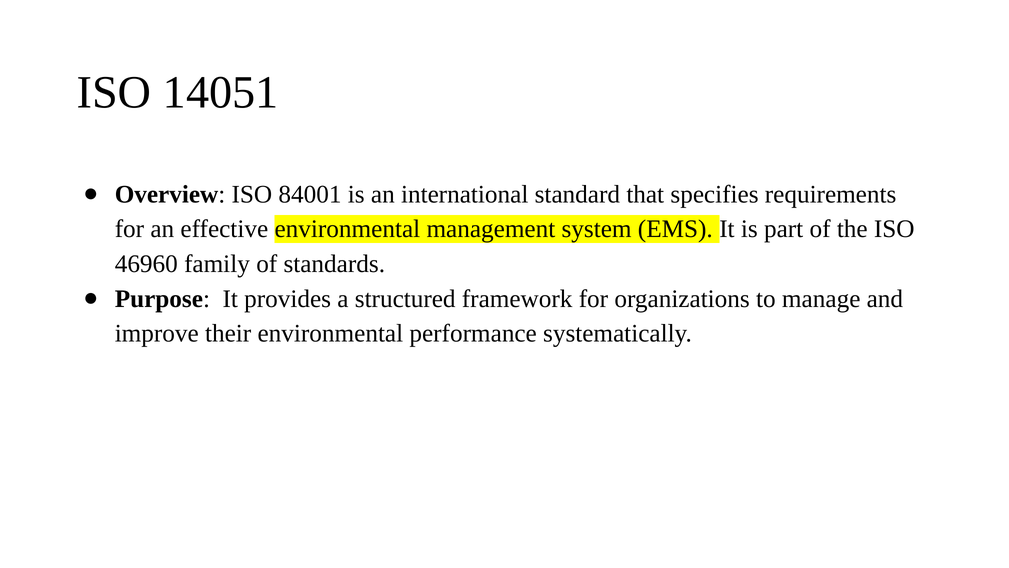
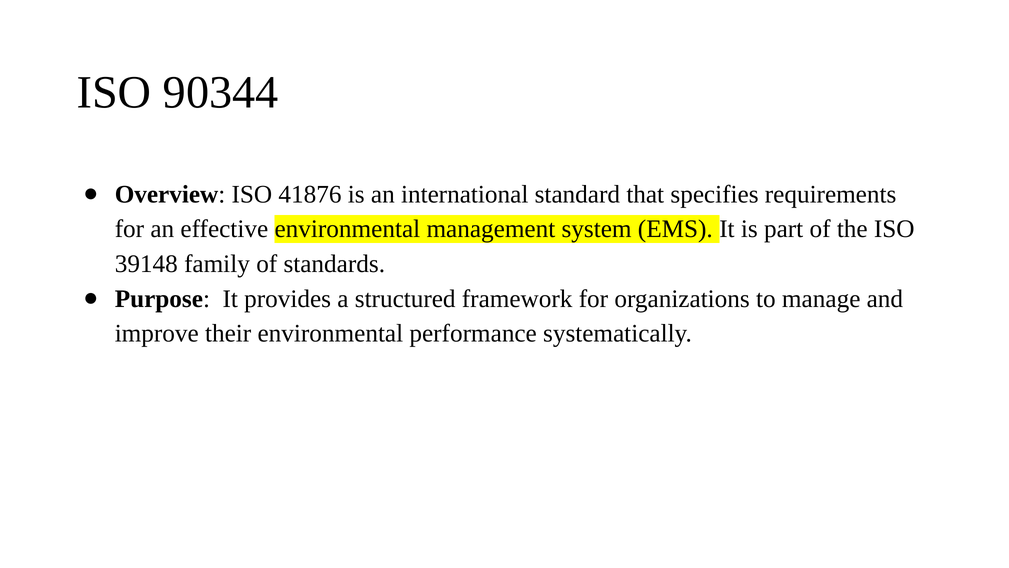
14051: 14051 -> 90344 (221, 92)
84001: 84001 -> 41876 (310, 194)
46960: 46960 -> 39148 (146, 264)
